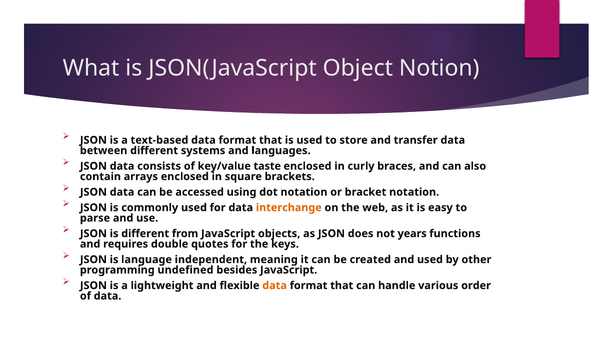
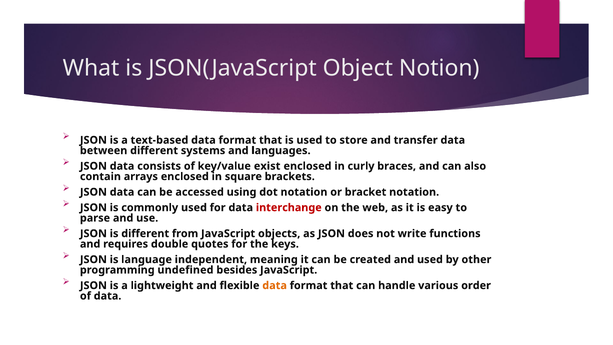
taste: taste -> exist (267, 166)
interchange colour: orange -> red (289, 207)
years: years -> write (412, 233)
